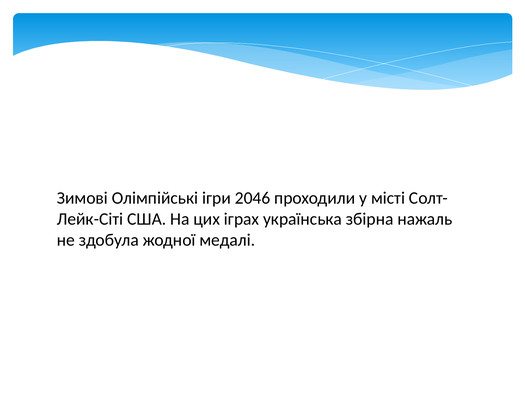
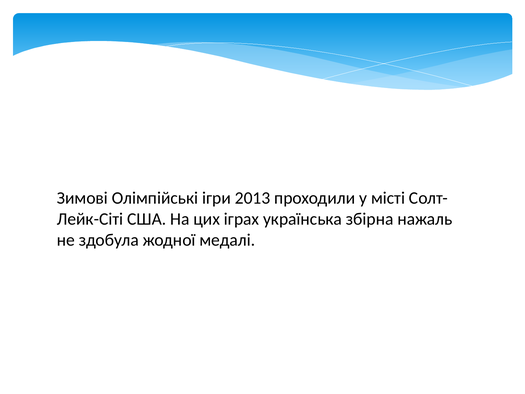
2046: 2046 -> 2013 (253, 198)
